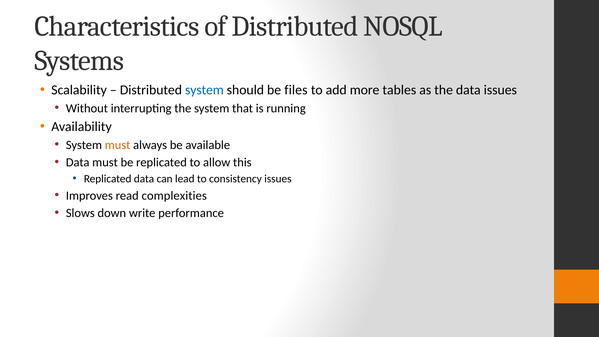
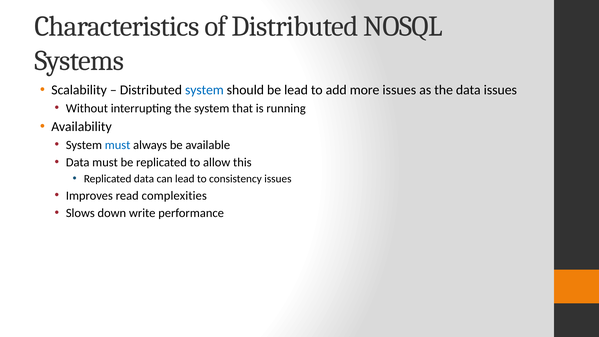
be files: files -> lead (296, 90)
more tables: tables -> issues (399, 90)
must colour: orange -> blue (118, 145)
